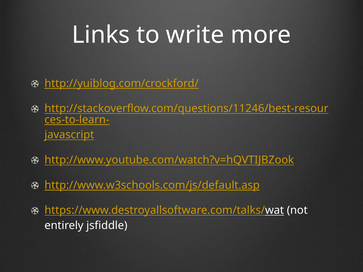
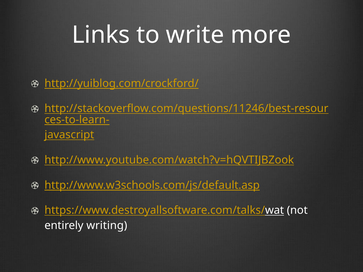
jsfiddle: jsfiddle -> writing (107, 226)
